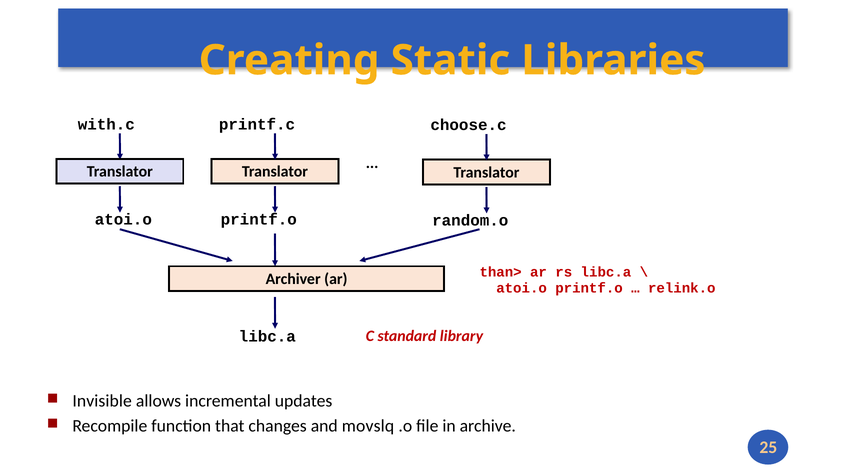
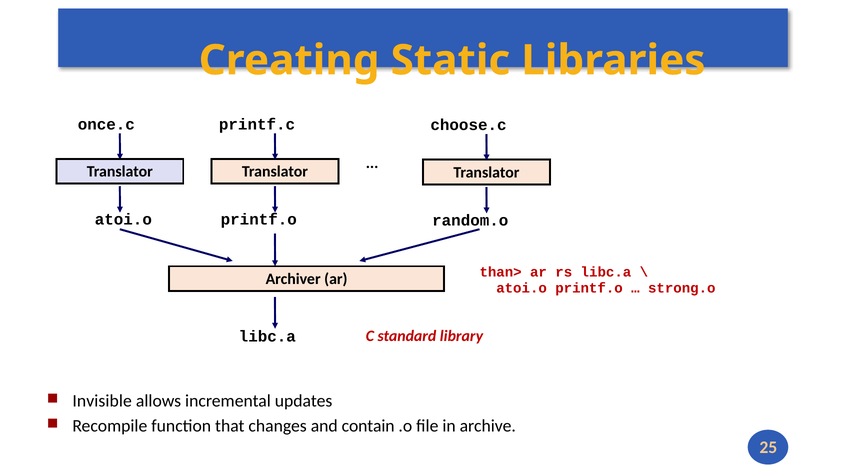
with.c: with.c -> once.c (106, 124)
relink.o: relink.o -> strong.o (682, 288)
movslq: movslq -> contain (368, 426)
